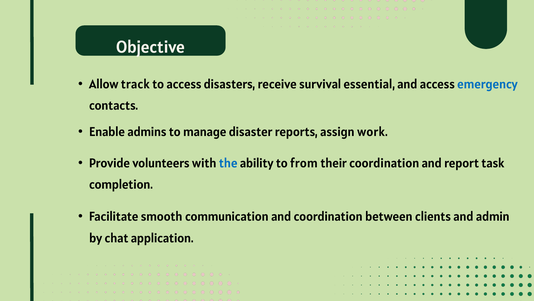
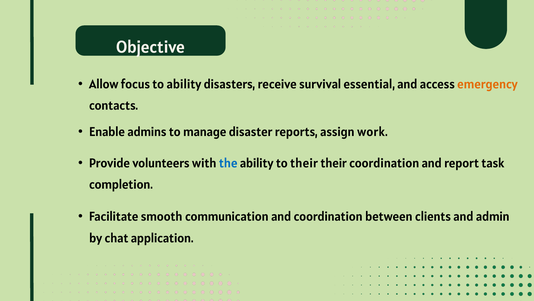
track: track -> focus (135, 84)
to access: access -> ability (184, 84)
emergency colour: blue -> orange (487, 84)
to from: from -> their (304, 163)
